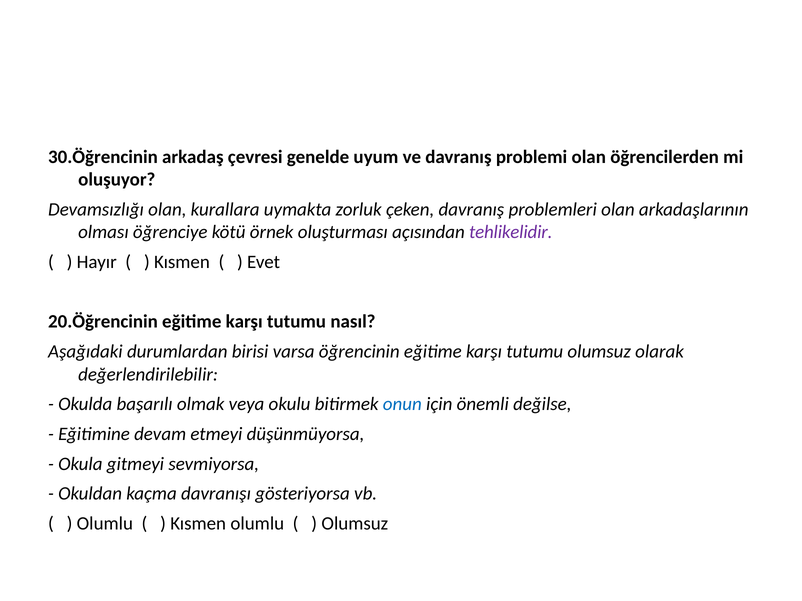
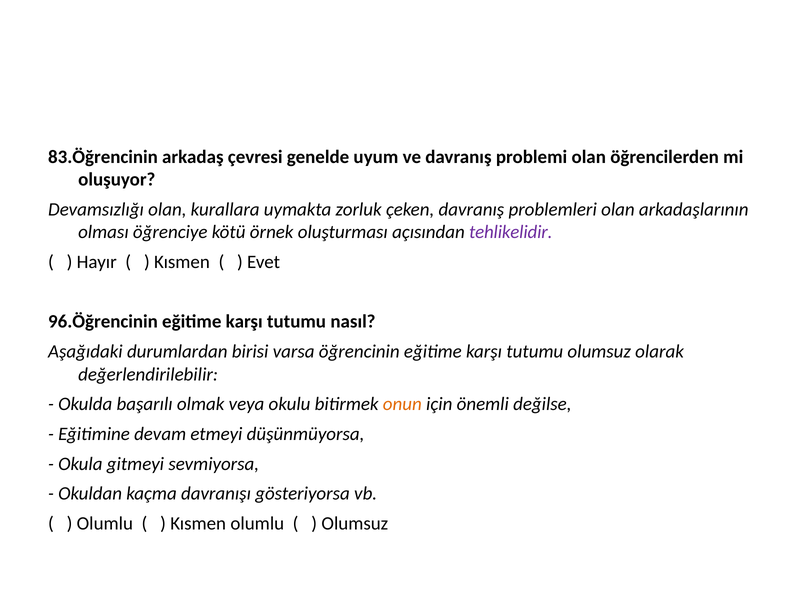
30.Öğrencinin: 30.Öğrencinin -> 83.Öğrencinin (103, 157)
20.Öğrencinin: 20.Öğrencinin -> 96.Öğrencinin (103, 322)
onun colour: blue -> orange (402, 404)
